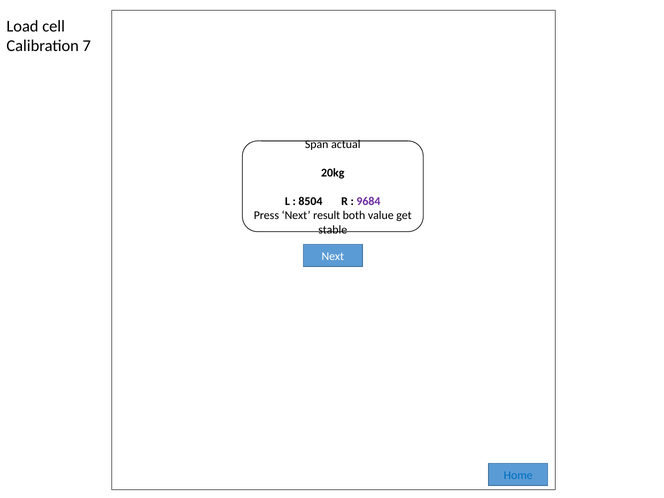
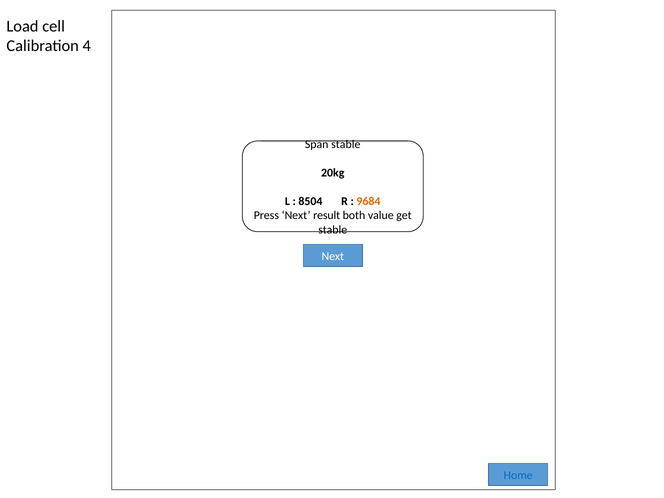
7: 7 -> 4 (87, 46)
Span actual: actual -> stable (346, 144)
9684 colour: purple -> orange (368, 201)
